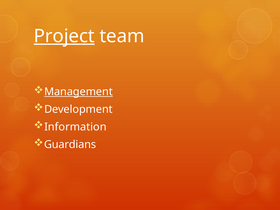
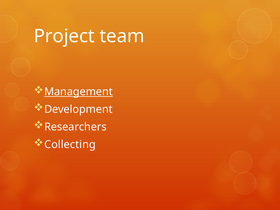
Project underline: present -> none (64, 36)
Information: Information -> Researchers (75, 127)
Guardians: Guardians -> Collecting (70, 144)
